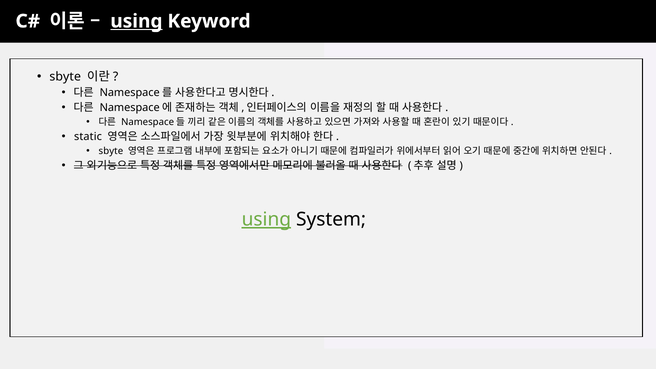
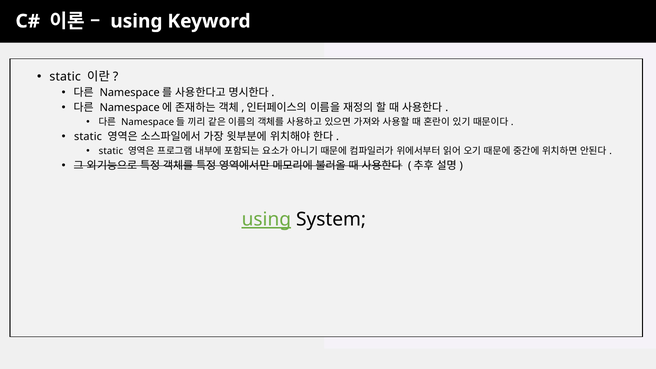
using underline: present -> none (136, 21)
sbyte: sbyte -> static (65, 76)
sbyte: sbyte -> static (111, 151)
